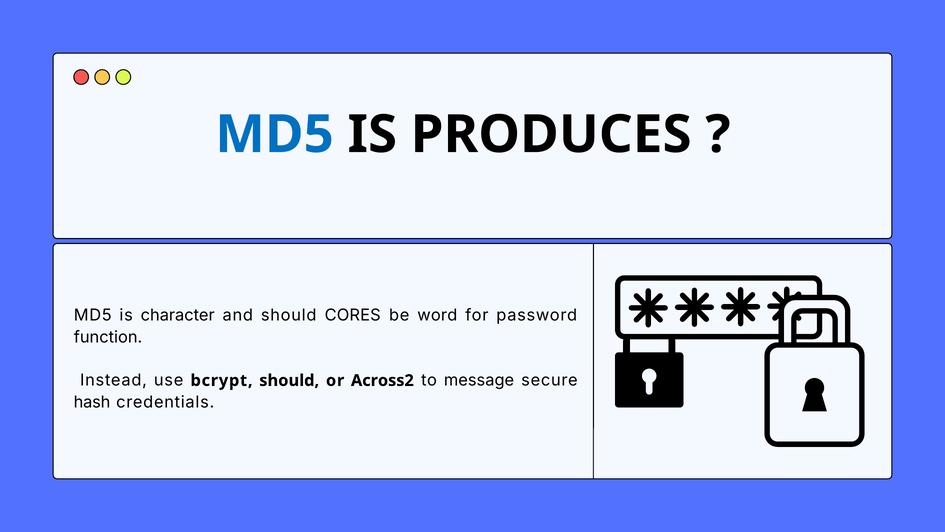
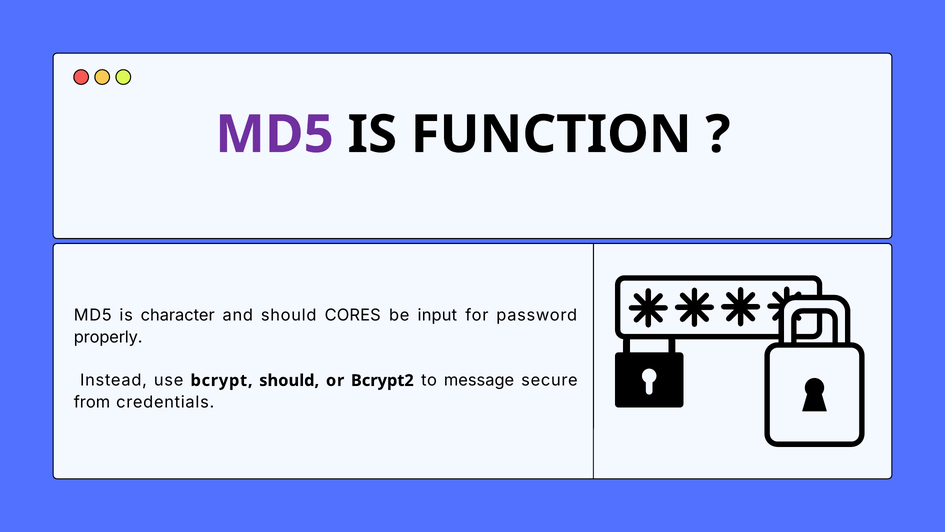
MD5 colour: blue -> purple (274, 134)
PRODUCES: PRODUCES -> FUNCTION (551, 134)
word: word -> input (437, 315)
function: function -> properly (108, 337)
Across2: Across2 -> Bcrypt2 (382, 380)
hash: hash -> from (92, 402)
